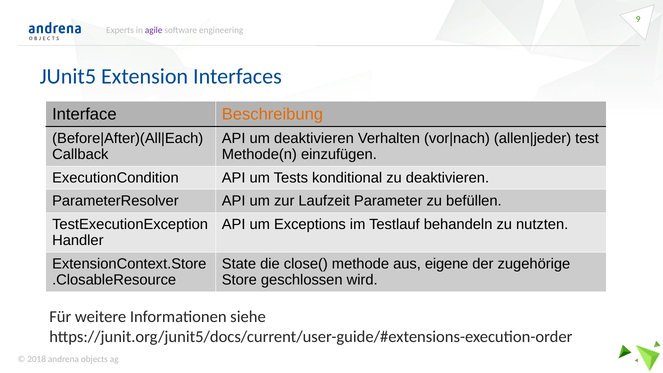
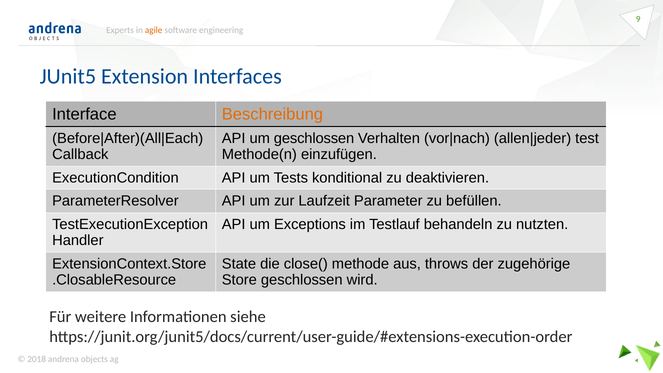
agile colour: purple -> orange (154, 30)
um deaktivieren: deaktivieren -> geschlossen (314, 138)
eigene: eigene -> throws (447, 264)
